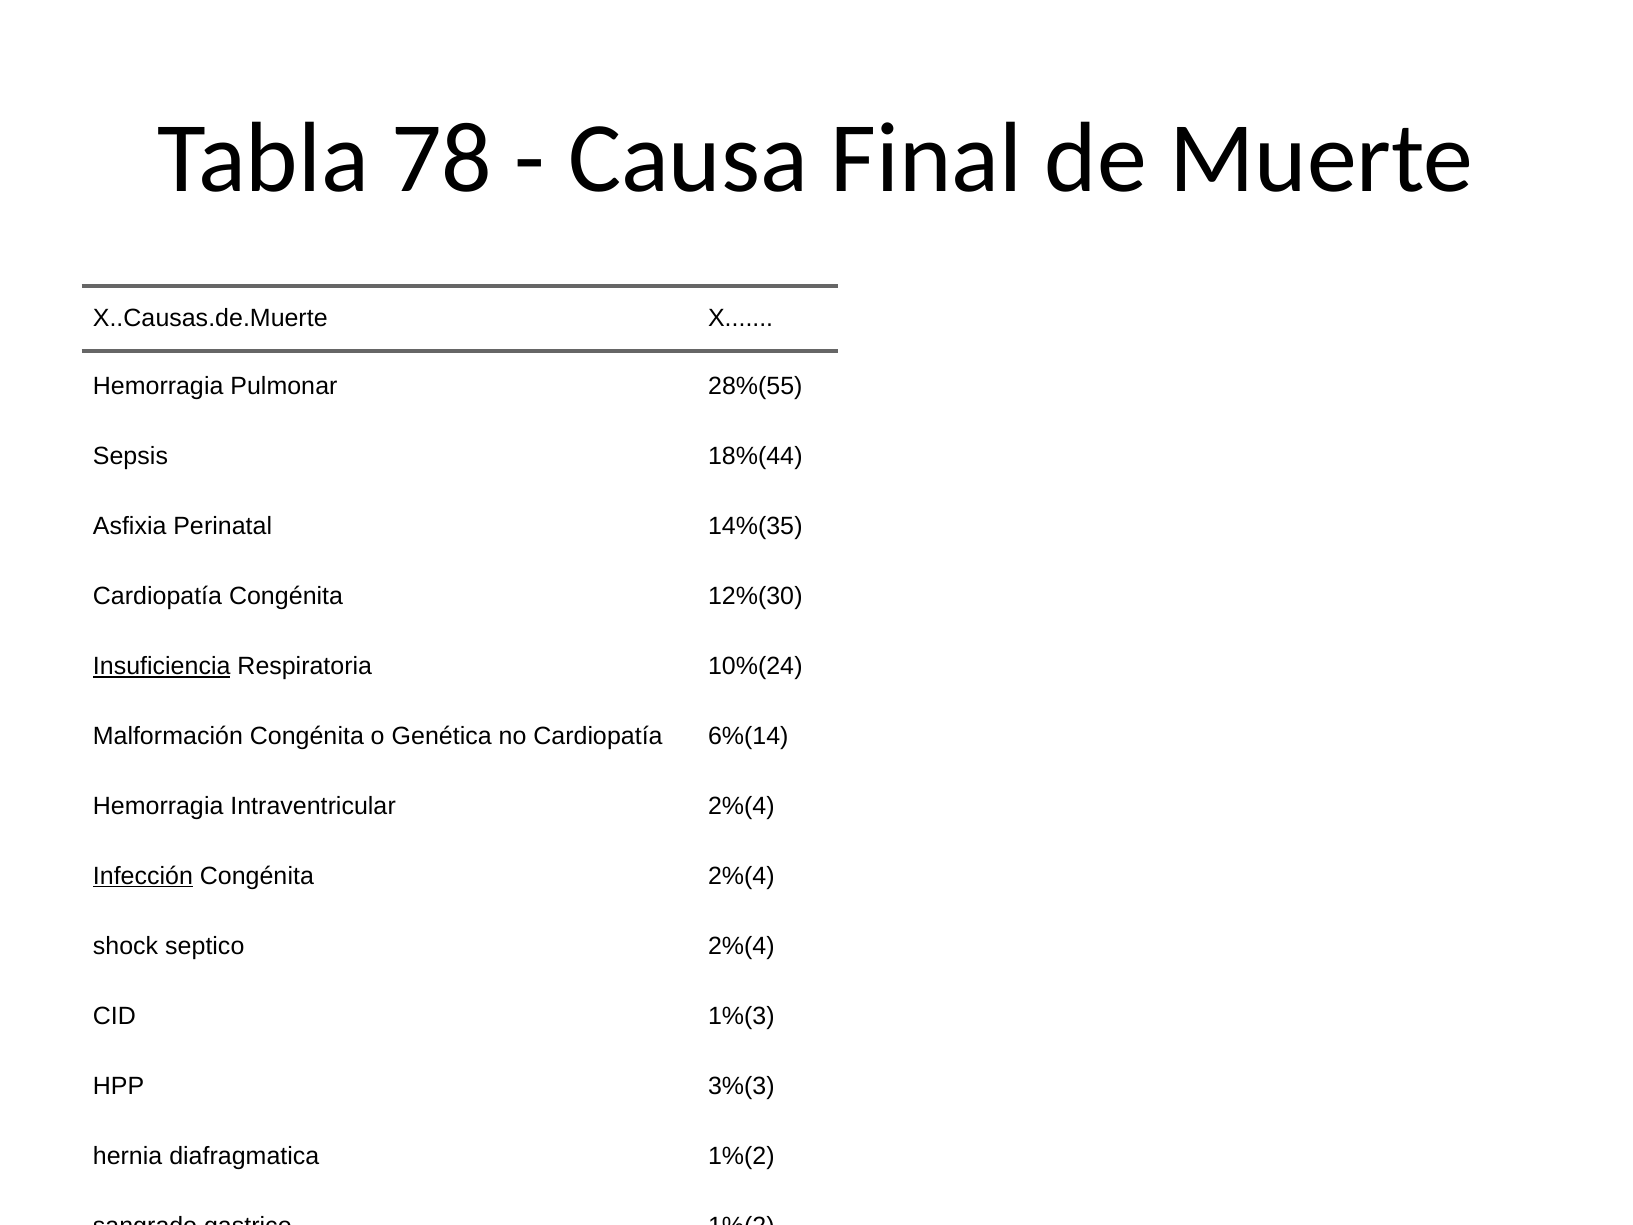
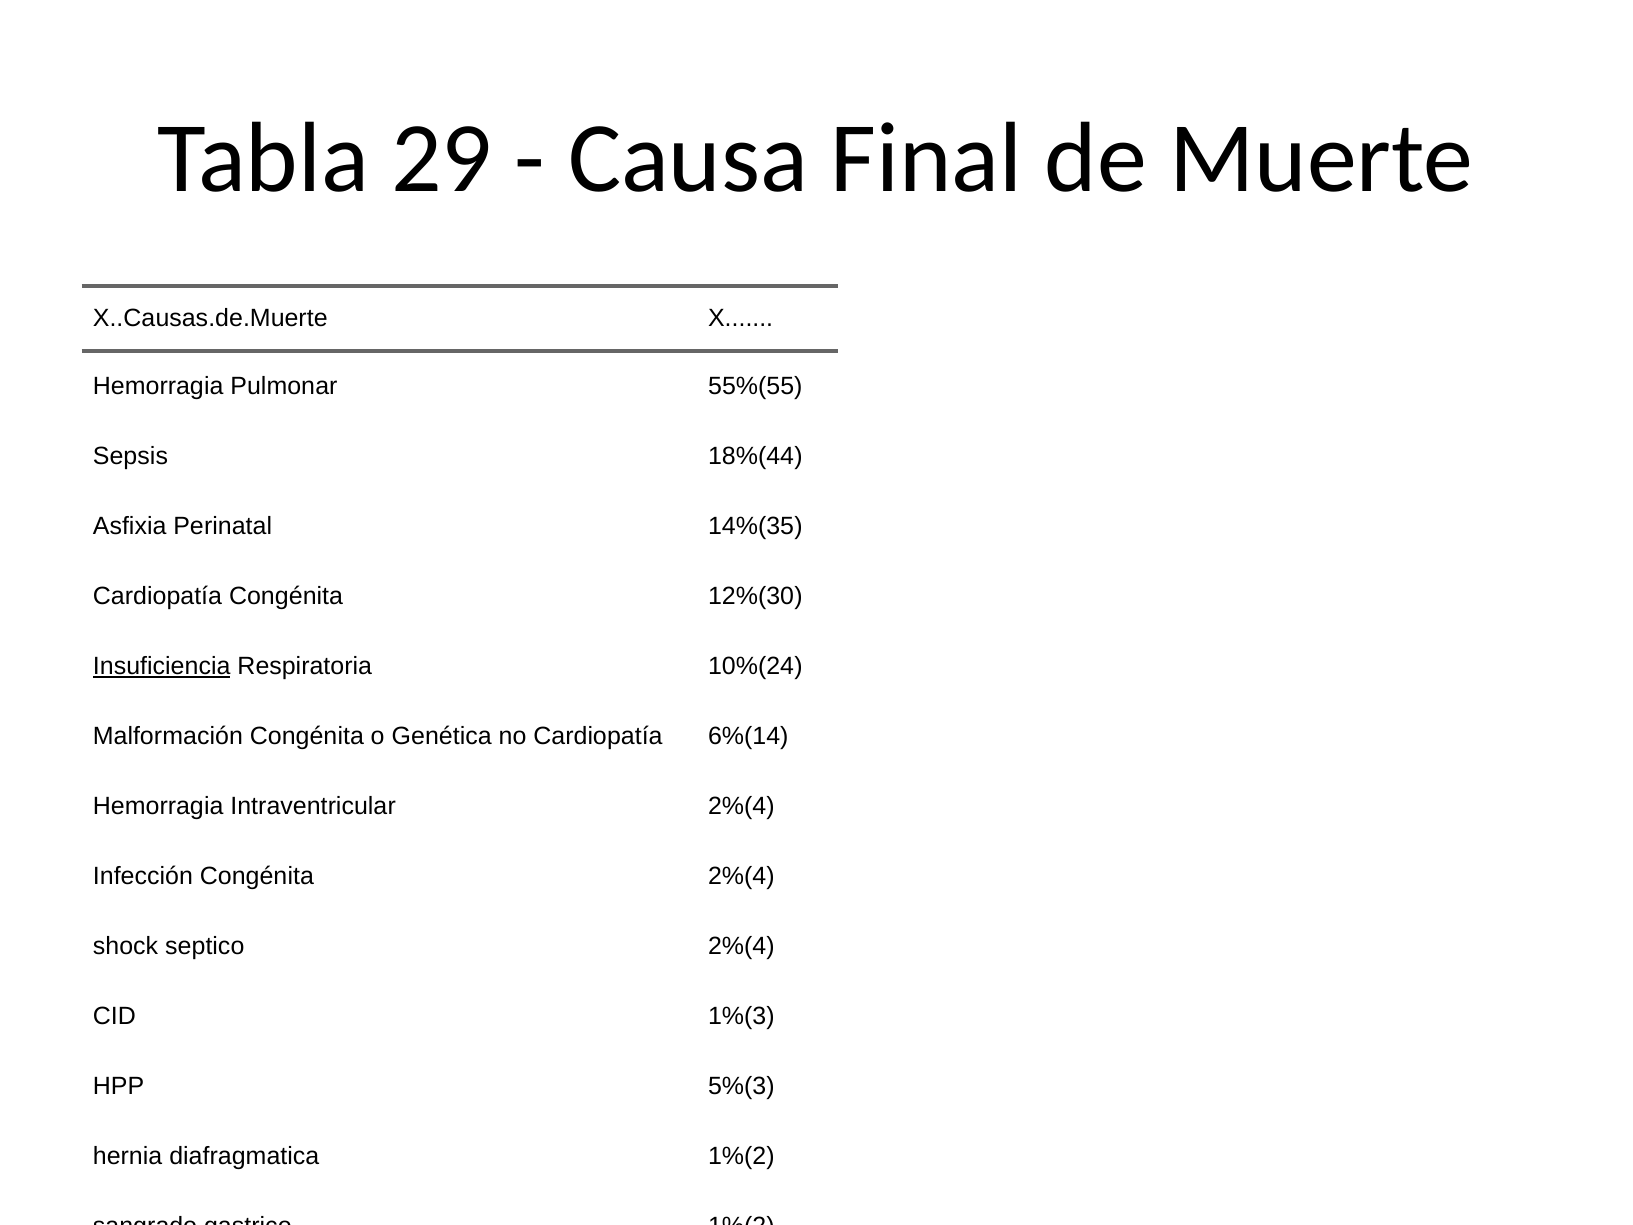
78: 78 -> 29 (442, 158)
28%(55: 28%(55 -> 55%(55 (755, 386)
Infección underline: present -> none (143, 876)
3%(3: 3%(3 -> 5%(3 (741, 1086)
